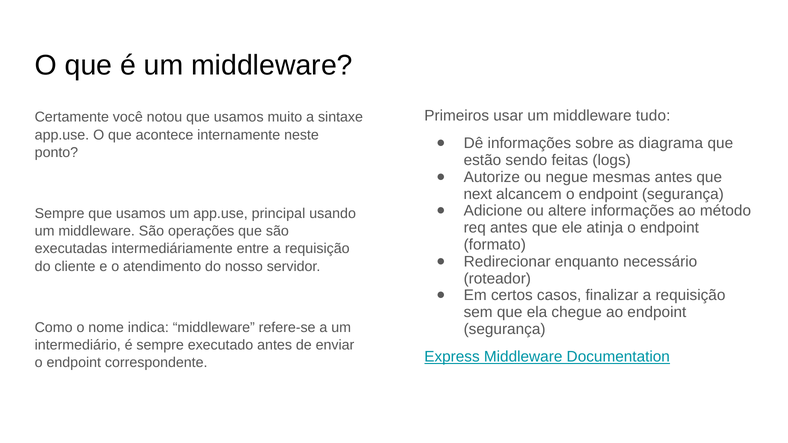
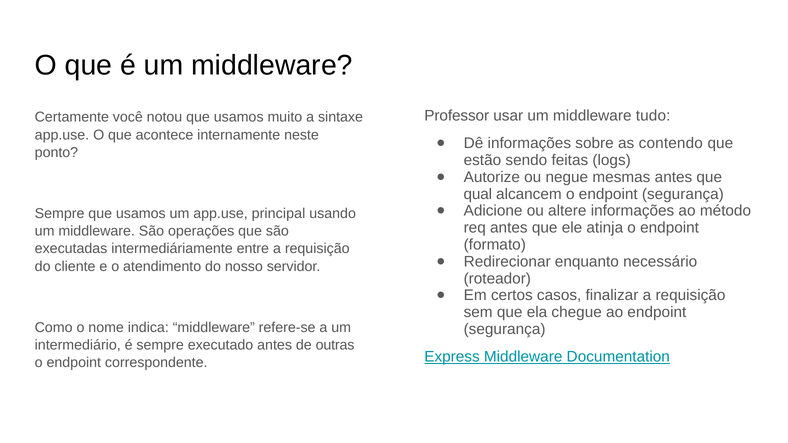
Primeiros: Primeiros -> Professor (457, 116)
diagrama: diagrama -> contendo (671, 143)
next: next -> qual (478, 194)
enviar: enviar -> outras (335, 345)
